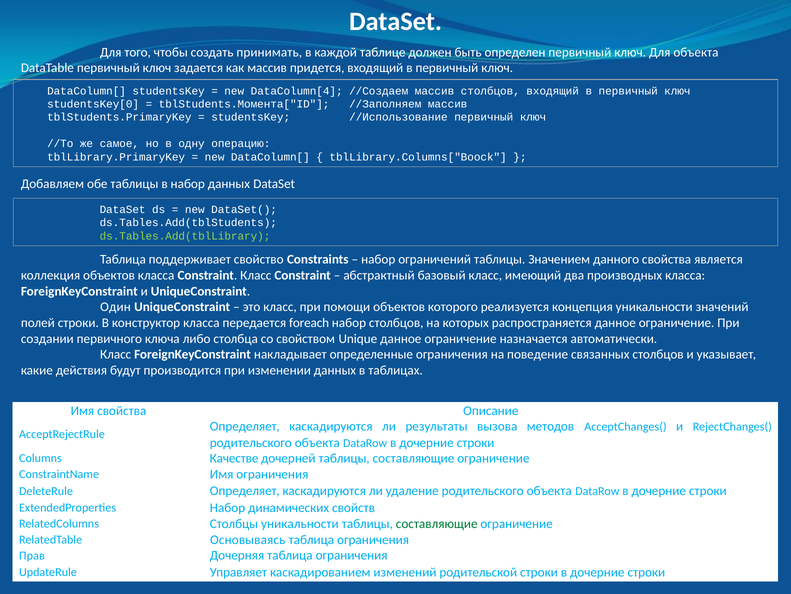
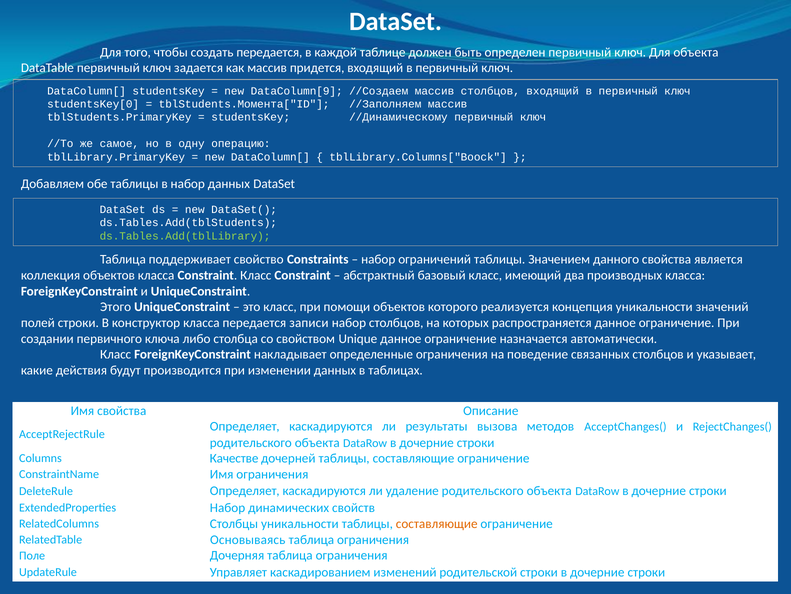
создать принимать: принимать -> передается (269, 52)
DataColumn[4: DataColumn[4 -> DataColumn[9 (297, 91)
//Использование: //Использование -> //Динамическому (398, 117)
Один: Один -> Этого (116, 307)
foreach: foreach -> записи (309, 322)
составляющие colour: green -> orange (437, 523)
Прав: Прав -> Поле (32, 555)
